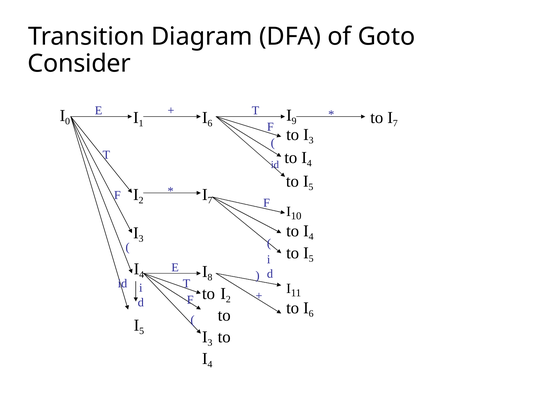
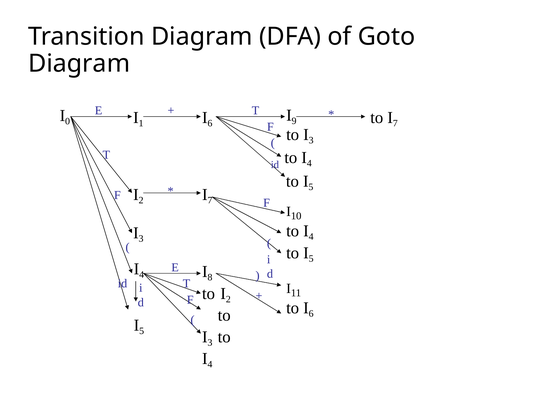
Consider: Consider -> Diagram (79, 64)
